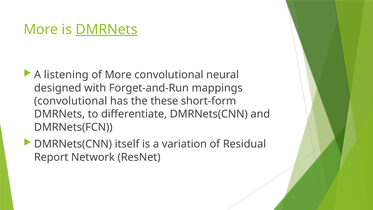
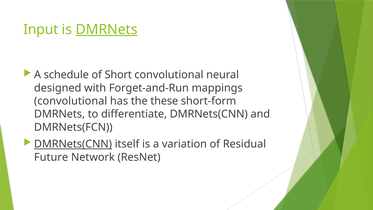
More: More -> Input (41, 29)
listening: listening -> schedule (66, 75)
of More: More -> Short (118, 75)
DMRNets(CNN underline: none -> present (73, 144)
Report: Report -> Future (51, 157)
